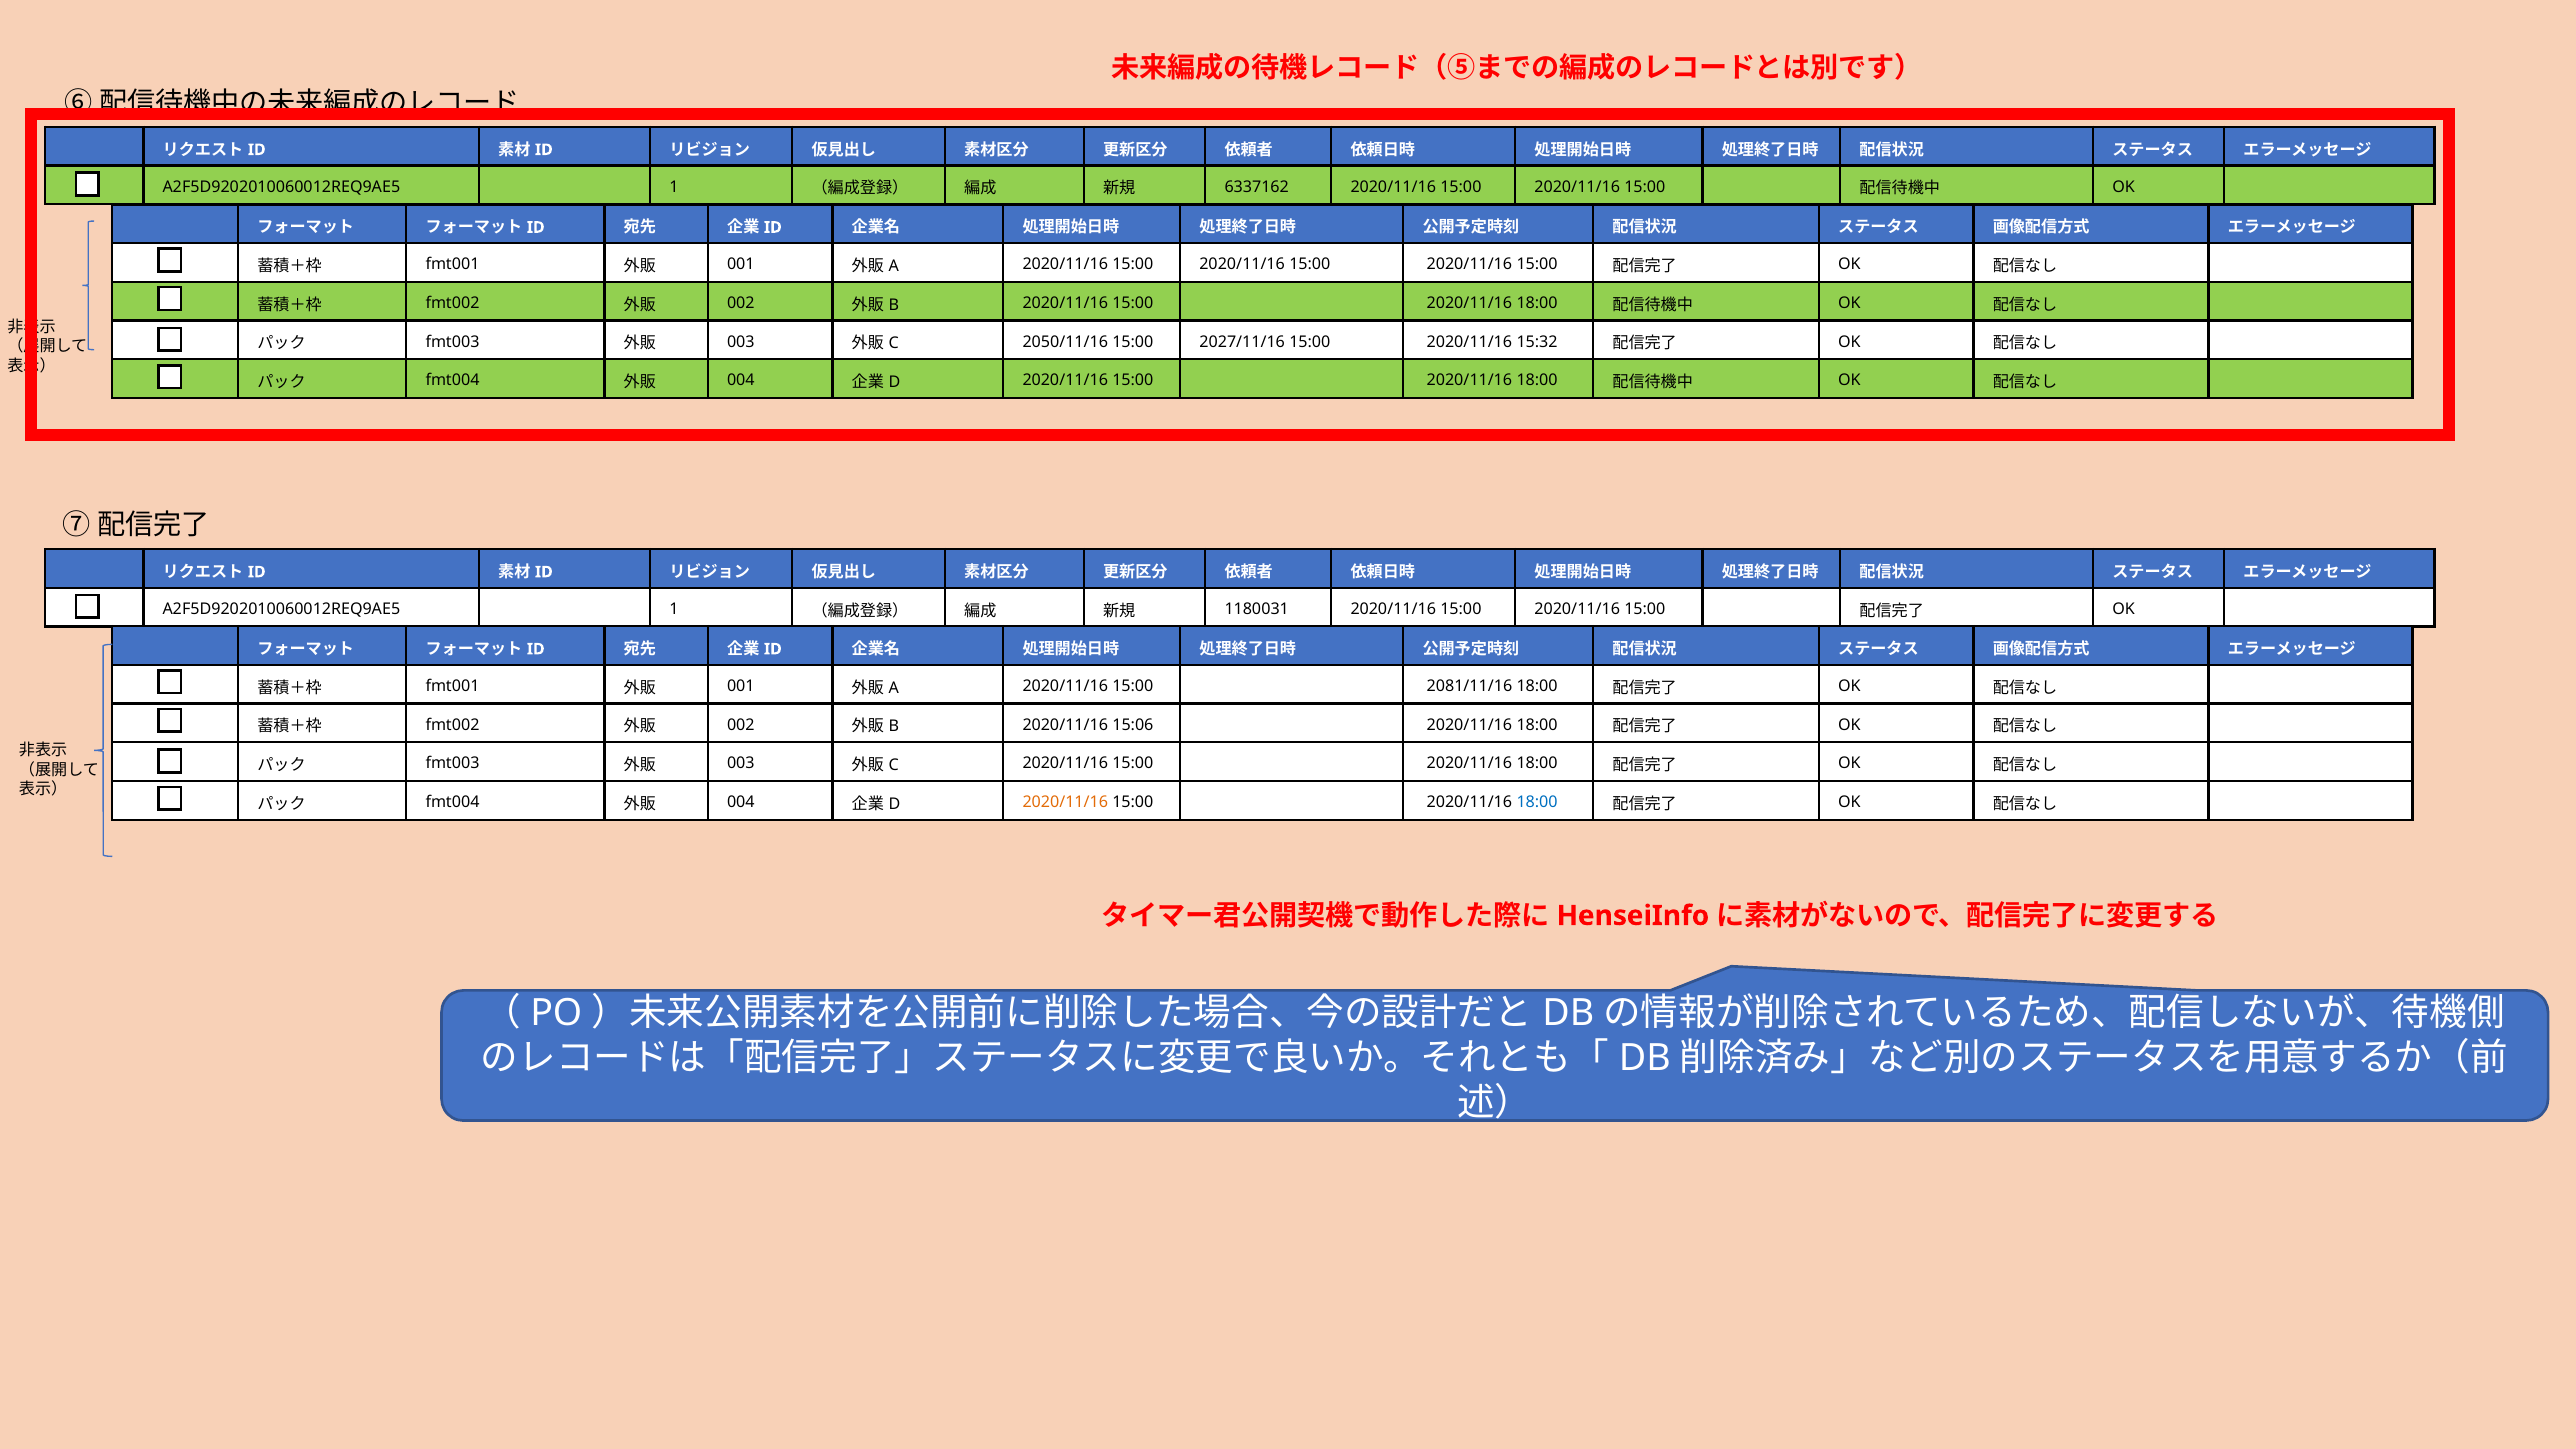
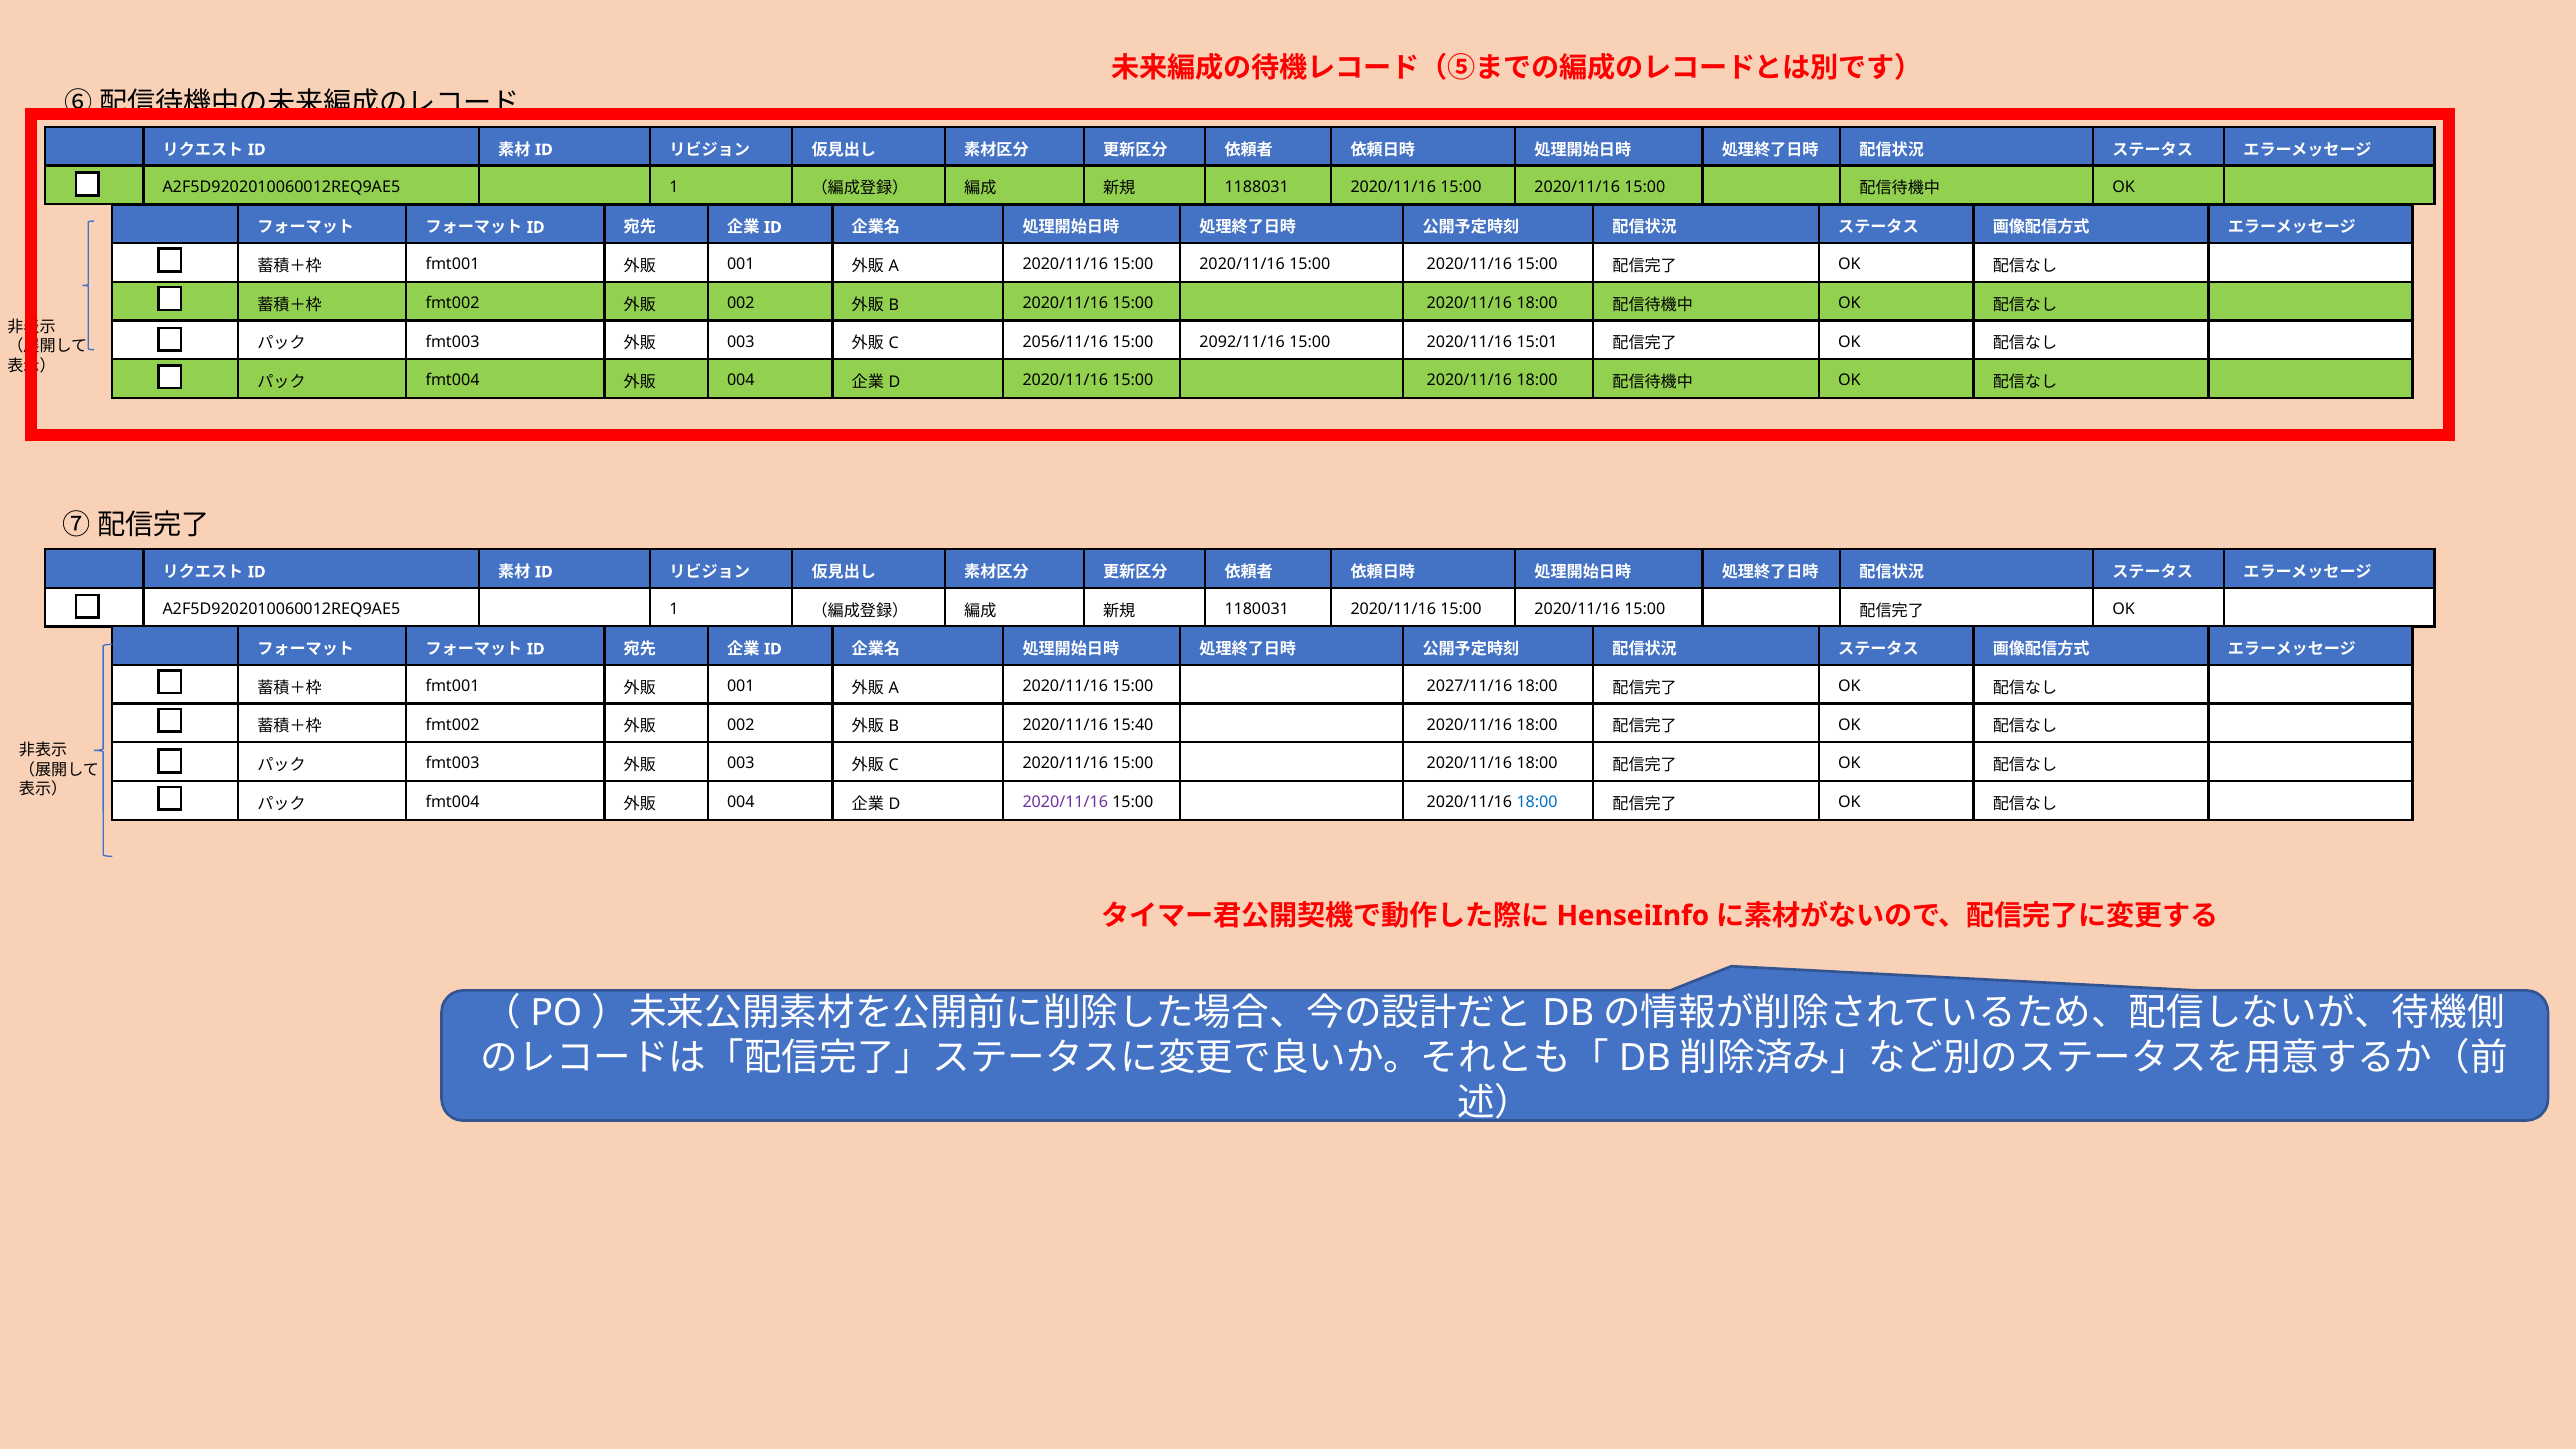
6337162: 6337162 -> 1188031 (1257, 187)
2050/11/16: 2050/11/16 -> 2056/11/16 (1065, 342)
2027/11/16: 2027/11/16 -> 2092/11/16 (1242, 342)
15:32: 15:32 -> 15:01 (1537, 342)
2081/11/16: 2081/11/16 -> 2027/11/16 (1469, 686)
15:06: 15:06 -> 15:40 (1133, 725)
2020/11/16 colour: orange -> purple (1065, 802)
